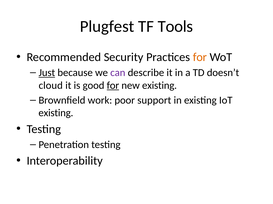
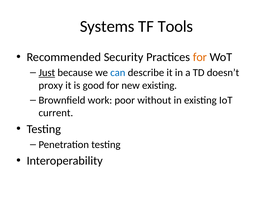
Plugfest: Plugfest -> Systems (107, 26)
can colour: purple -> blue (118, 73)
cloud: cloud -> proxy (51, 86)
for underline: present -> none (113, 86)
support: support -> without (154, 101)
existing: existing -> current (56, 113)
